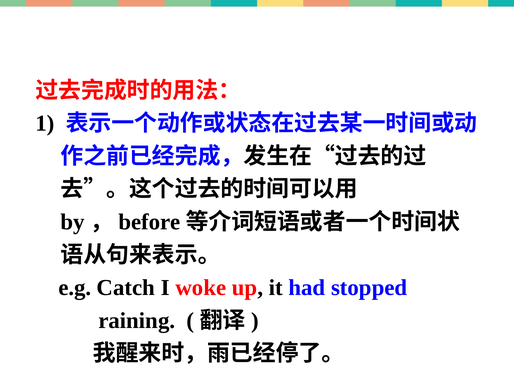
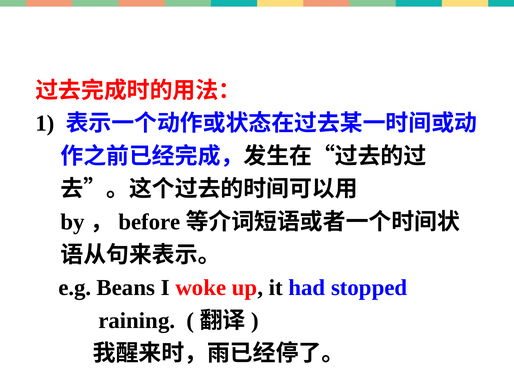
Catch: Catch -> Beans (126, 288)
